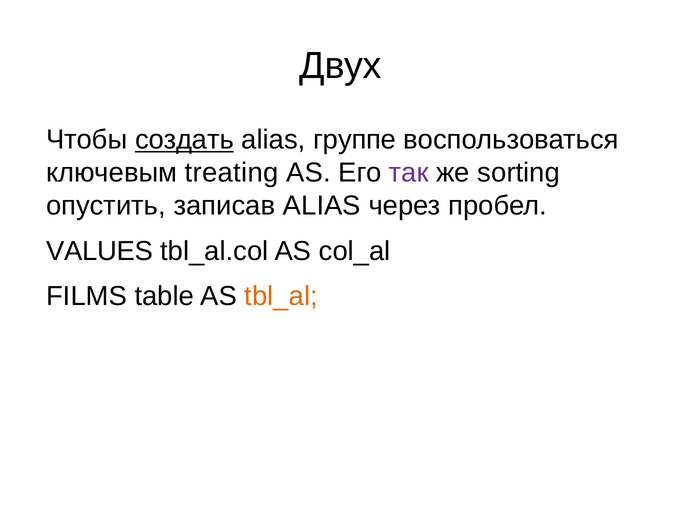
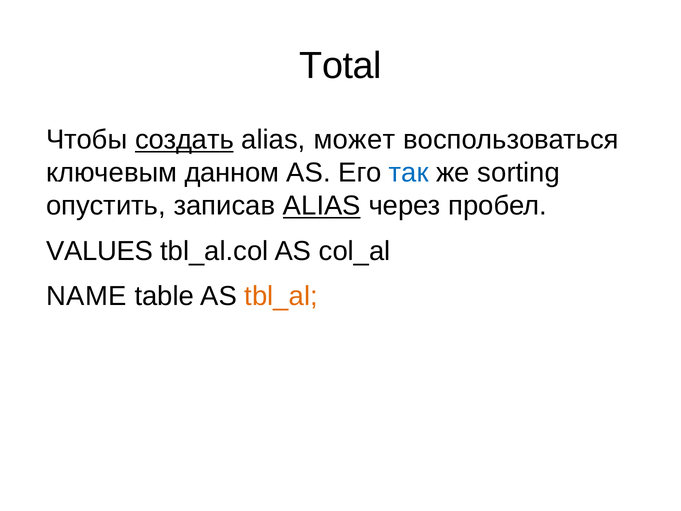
Двух: Двух -> Total (341, 66)
группе: группе -> может (354, 140)
treating: treating -> данном (232, 173)
так colour: purple -> blue (409, 173)
ALIAS underline: none -> present (322, 206)
FILMS: FILMS -> NAME (86, 296)
